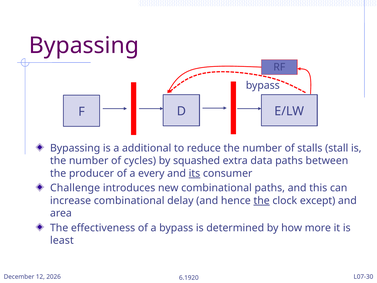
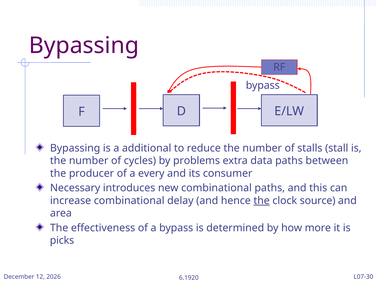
squashed: squashed -> problems (197, 161)
its underline: present -> none (194, 173)
Challenge: Challenge -> Necessary (75, 188)
except: except -> source (318, 200)
least: least -> picks (62, 240)
